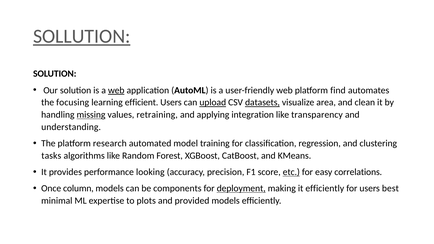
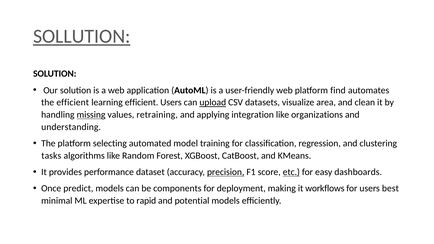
web underline: present -> none (116, 90)
the focusing: focusing -> efficient (73, 103)
datasets underline: present -> none (262, 103)
transparency: transparency -> organizations (317, 115)
research: research -> selecting (110, 144)
looking: looking -> dataset (150, 172)
precision underline: none -> present (226, 172)
correlations: correlations -> dashboards (358, 172)
column: column -> predict (78, 189)
deployment underline: present -> none (241, 189)
it efficiently: efficiently -> workflows (325, 189)
plots: plots -> rapid (146, 201)
provided: provided -> potential (192, 201)
